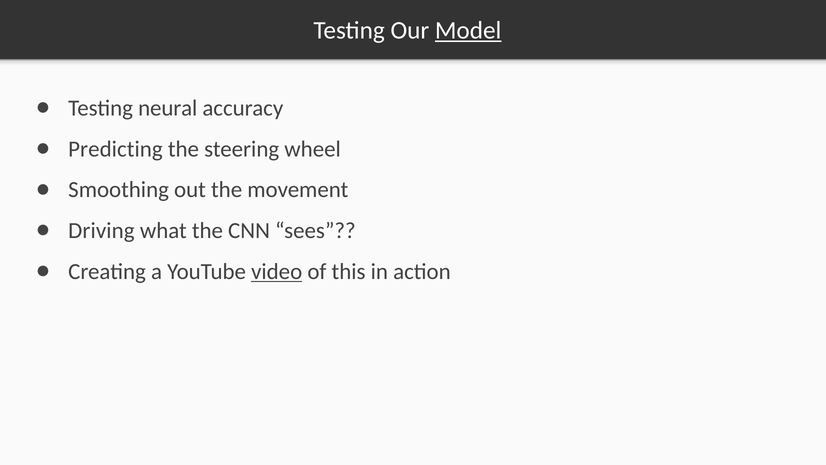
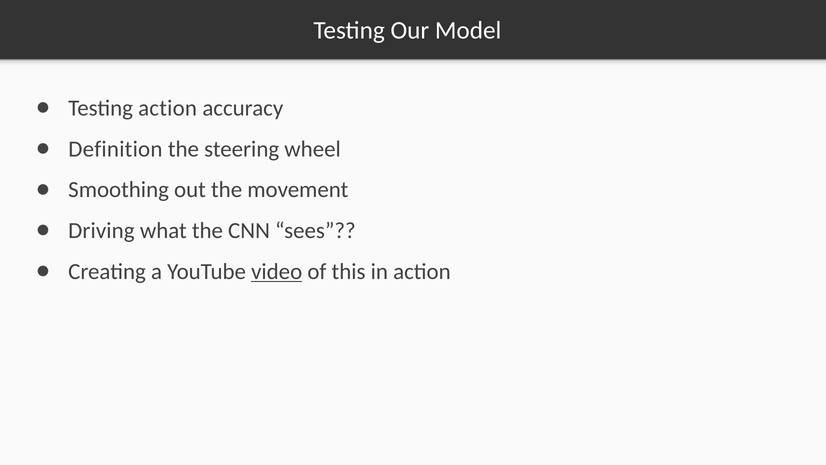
Model underline: present -> none (468, 30)
Testing neural: neural -> action (168, 108)
Predicting: Predicting -> Definition (115, 149)
